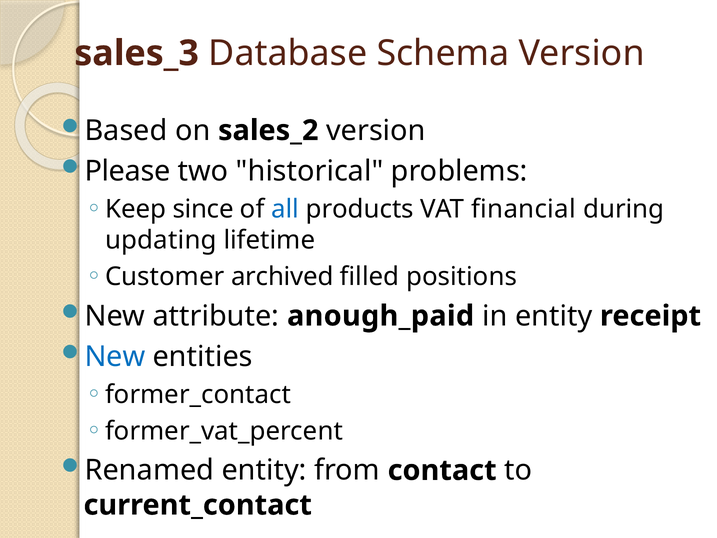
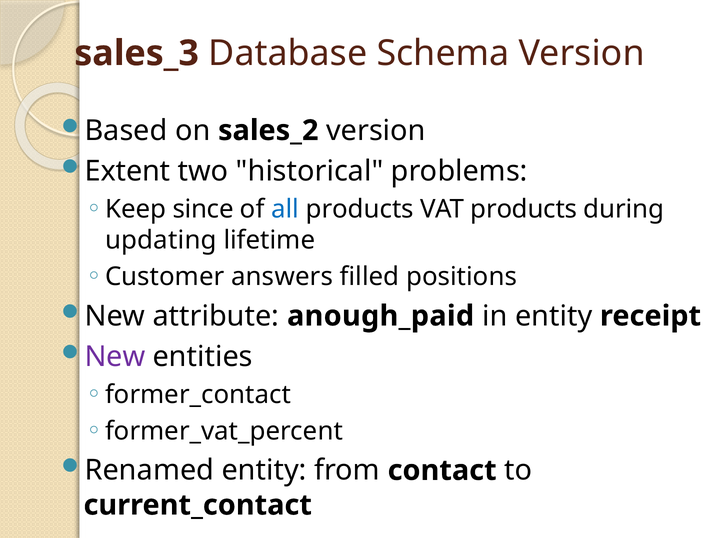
Please: Please -> Extent (128, 171)
VAT financial: financial -> products (524, 209)
archived: archived -> answers (282, 277)
New colour: blue -> purple (115, 356)
